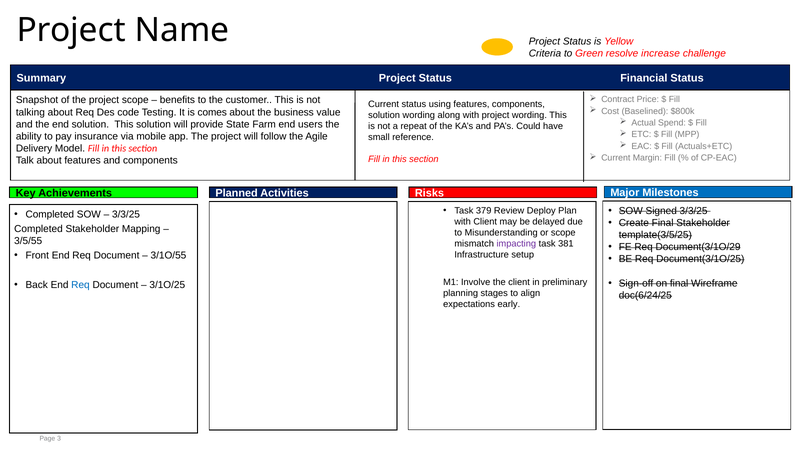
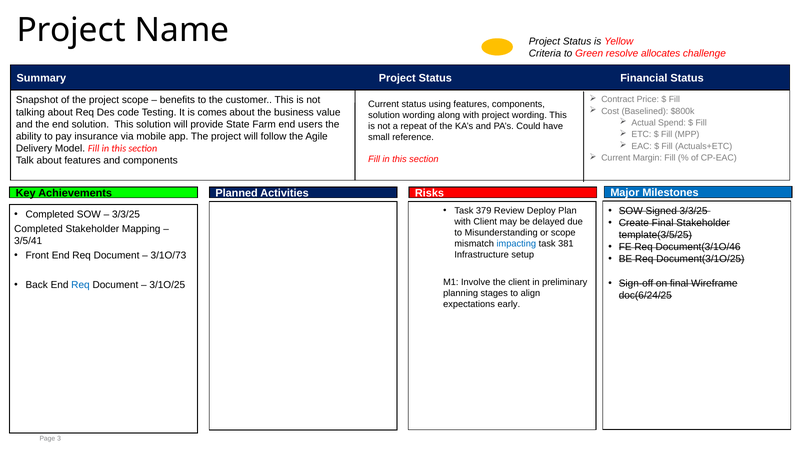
increase: increase -> allocates (661, 53)
3/5/55: 3/5/55 -> 3/5/41 (28, 241)
impacting colour: purple -> blue (516, 244)
Document(3/1O/29: Document(3/1O/29 -> Document(3/1O/46 (698, 247)
3/1O/55: 3/1O/55 -> 3/1O/73 (168, 255)
